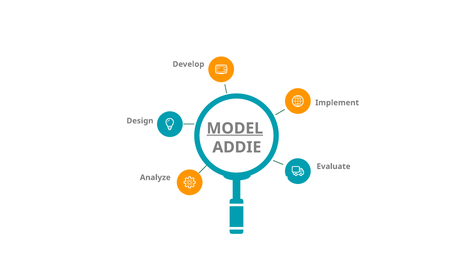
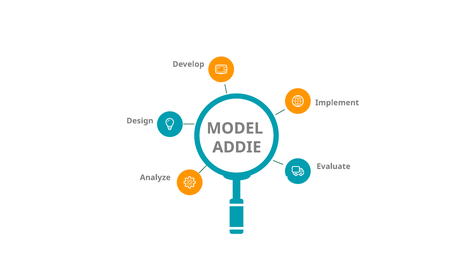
MODEL underline: present -> none (235, 128)
